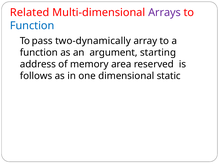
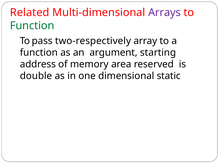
Function colour: blue -> green (32, 26)
two-dynamically: two-dynamically -> two-respectively (93, 41)
follows: follows -> double (36, 76)
